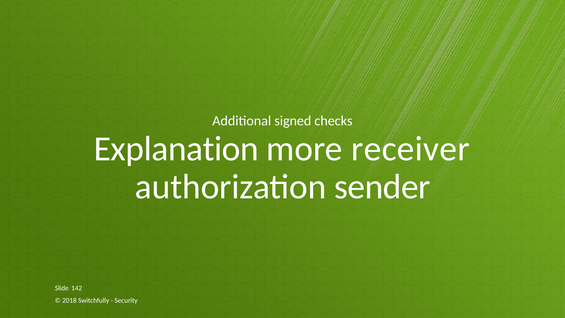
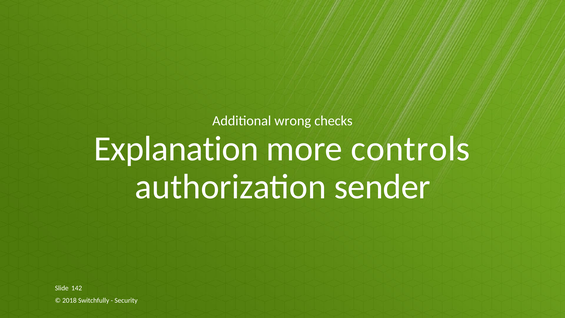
signed: signed -> wrong (293, 121)
receiver: receiver -> controls (410, 149)
